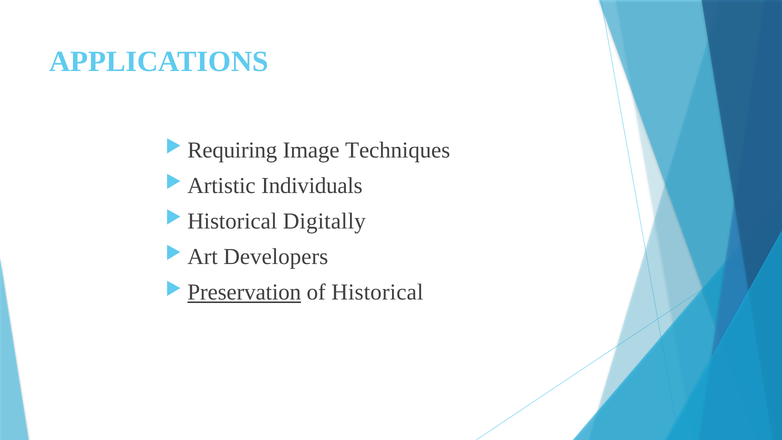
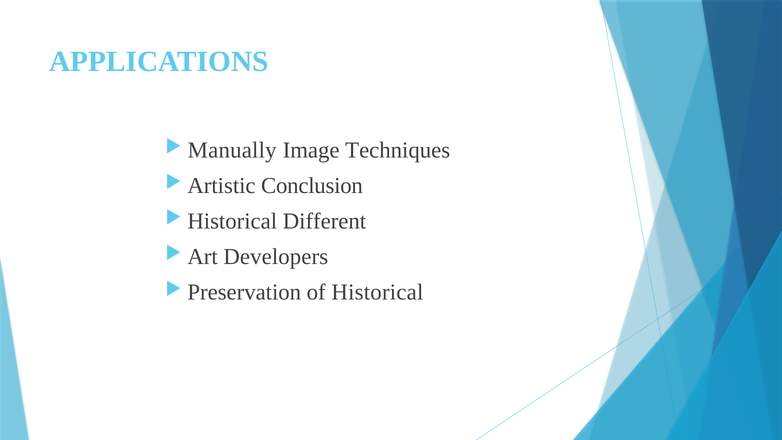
Requiring: Requiring -> Manually (232, 150)
Individuals: Individuals -> Conclusion (312, 186)
Digitally: Digitally -> Different (324, 221)
Preservation underline: present -> none (244, 292)
